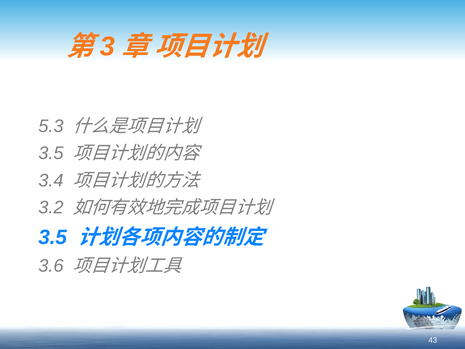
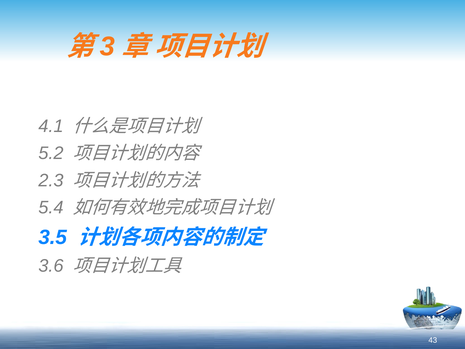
5.3: 5.3 -> 4.1 (51, 126)
3.5: 3.5 -> 5.2 (51, 153)
3.4: 3.4 -> 2.3 (51, 180)
3.2: 3.2 -> 5.4 (51, 207)
